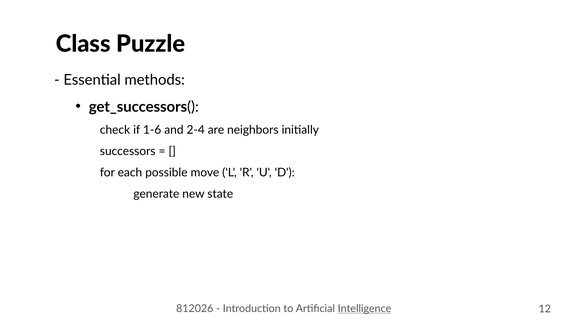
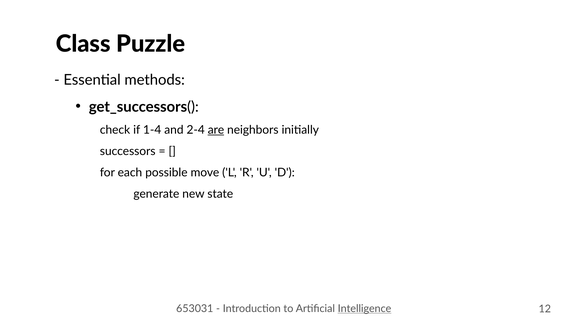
1-6: 1-6 -> 1-4 (152, 130)
are underline: none -> present (216, 130)
812026: 812026 -> 653031 (195, 308)
